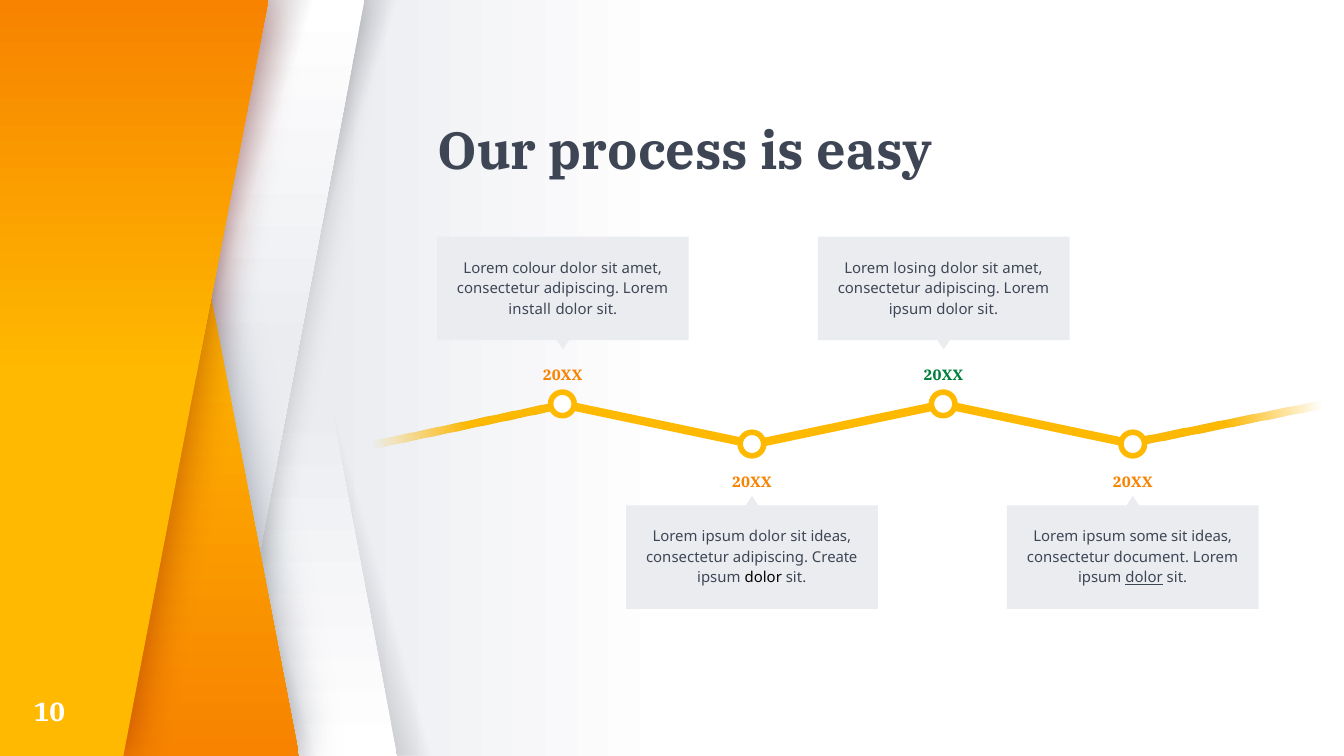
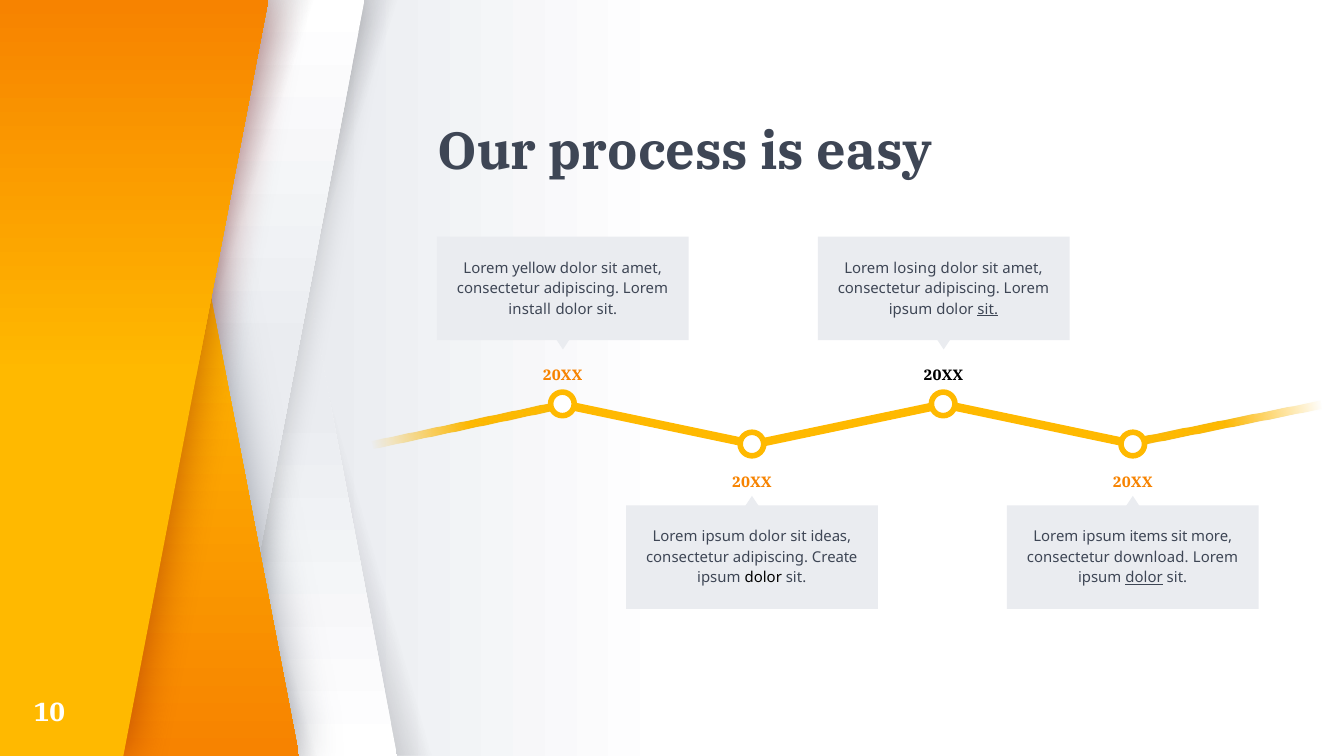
colour: colour -> yellow (534, 268)
sit underline: none -> present (988, 309)
20XX colour: green -> black (943, 375)
some: some -> items (1149, 537)
ideas: ideas -> more (1212, 537)
document: document -> download (1151, 558)
